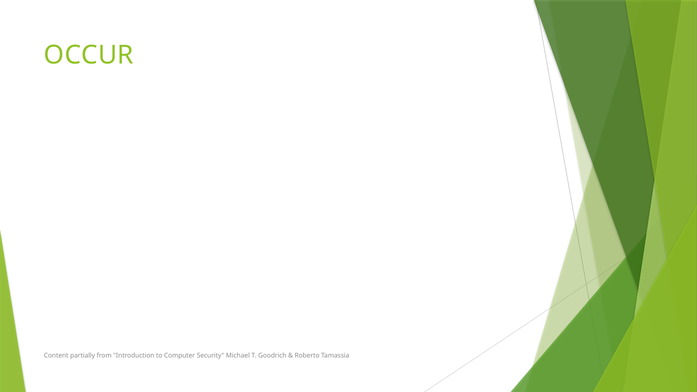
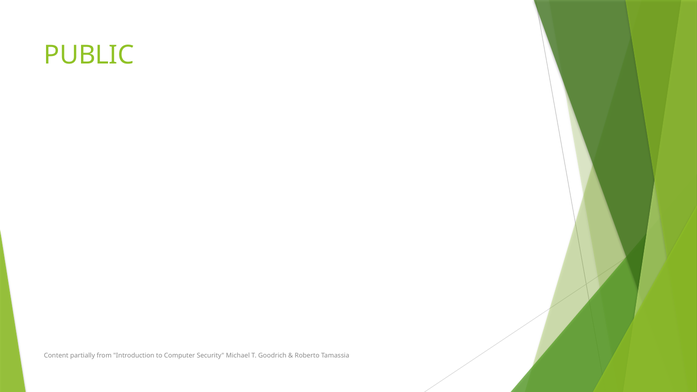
OCCUR: OCCUR -> PUBLIC (89, 55)
